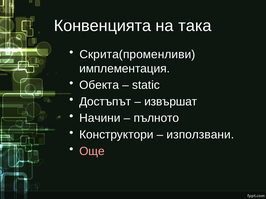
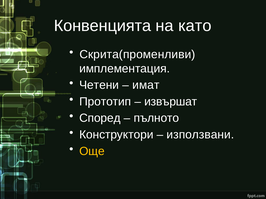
така: така -> като (195, 26)
Обекта: Обекта -> Четени (99, 85)
static: static -> имат (146, 85)
Достъпът: Достъпът -> Прототип (105, 102)
Начини: Начини -> Според (100, 118)
Още colour: pink -> yellow (92, 152)
